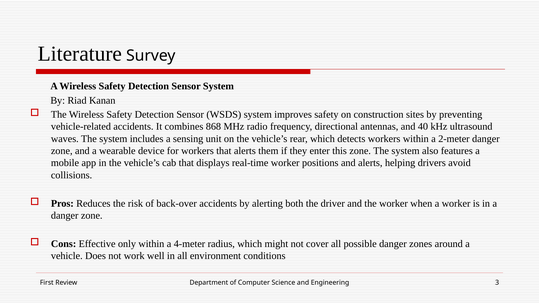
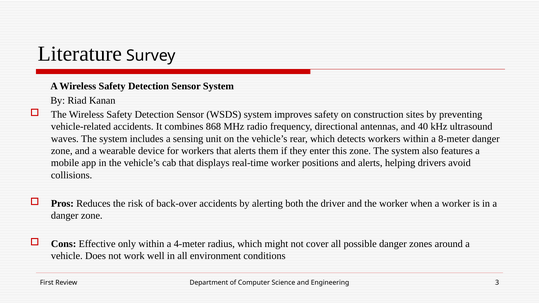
2-meter: 2-meter -> 8-meter (454, 139)
